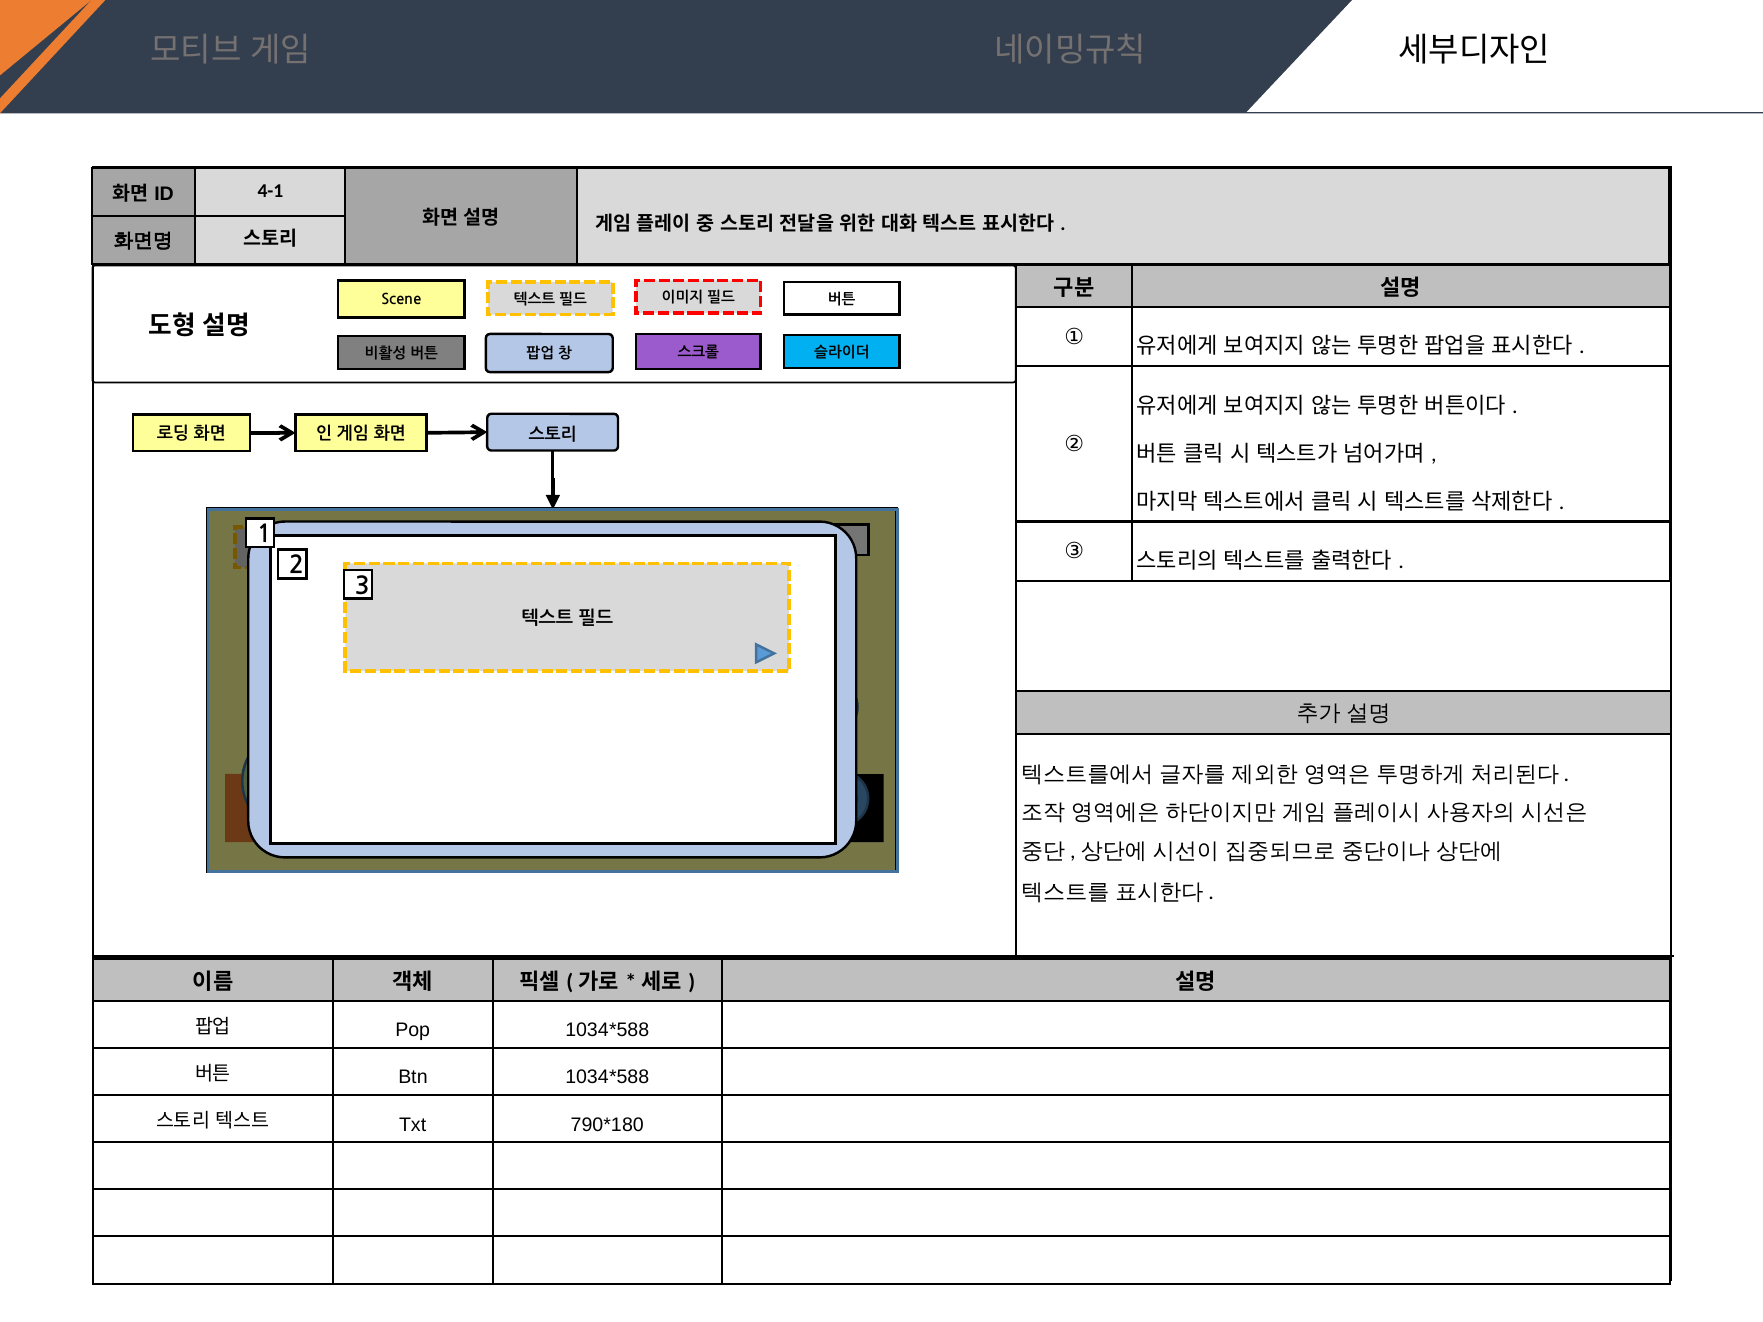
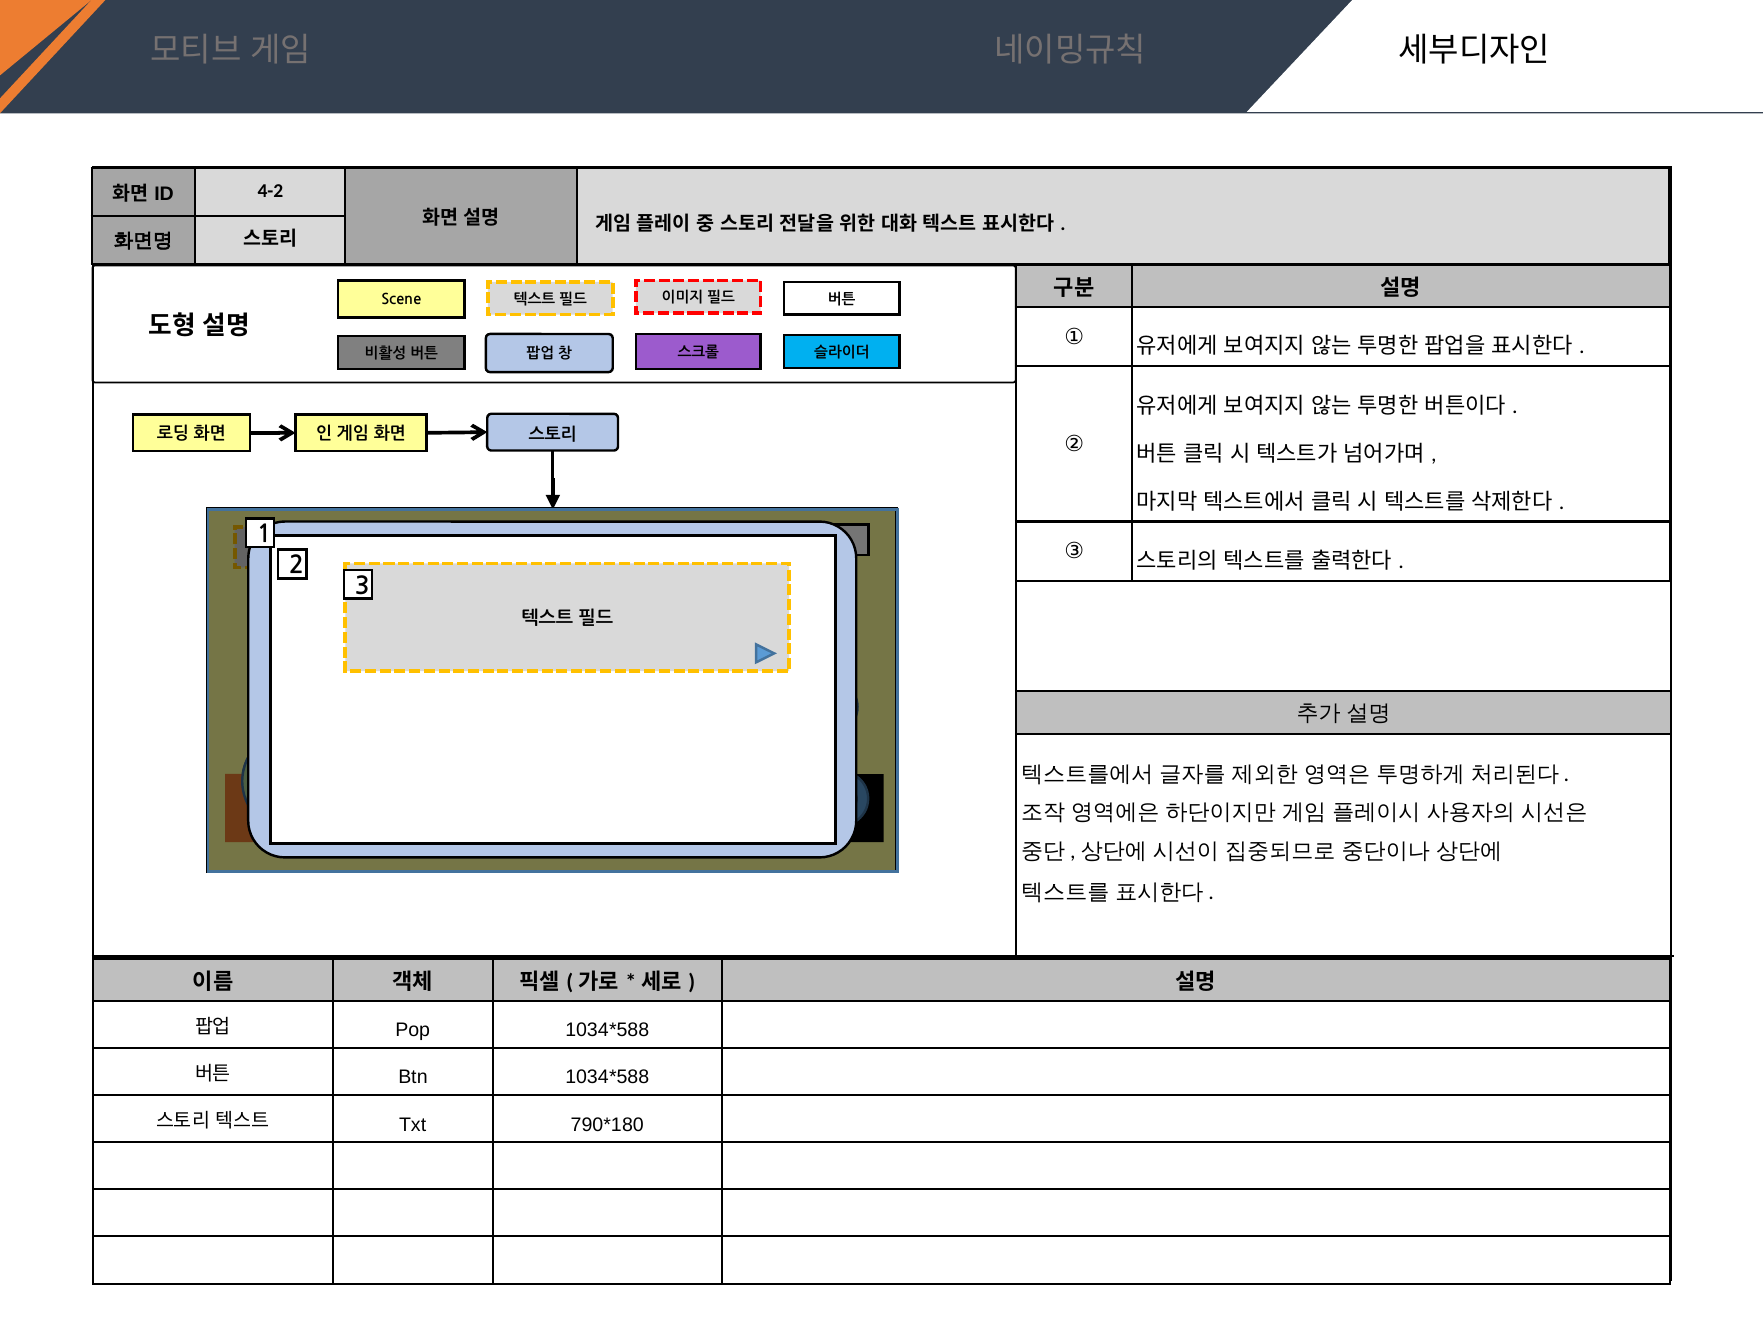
4-1: 4-1 -> 4-2 (270, 191)
